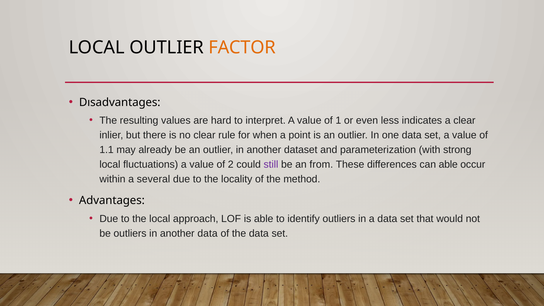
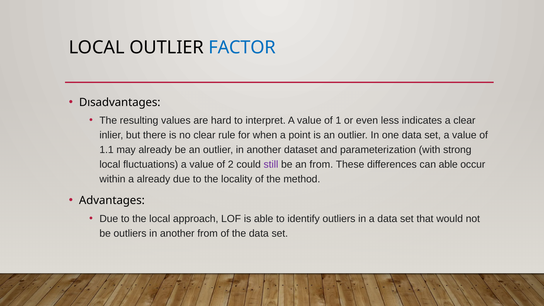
FACTOR colour: orange -> blue (242, 48)
a several: several -> already (153, 179)
another data: data -> from (208, 233)
